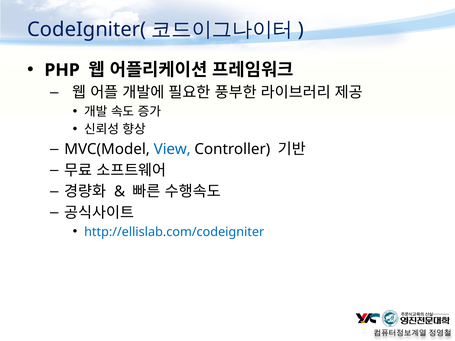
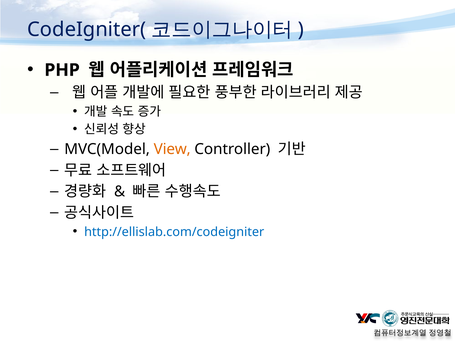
View colour: blue -> orange (172, 149)
